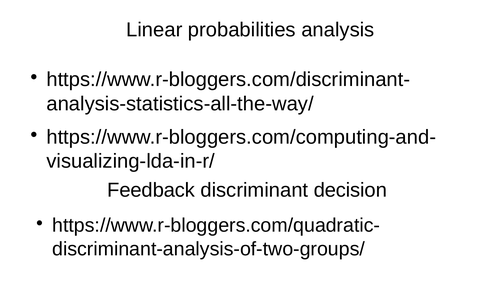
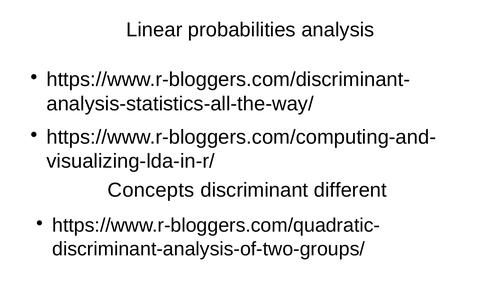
Feedback: Feedback -> Concepts (151, 190)
decision: decision -> different (350, 190)
